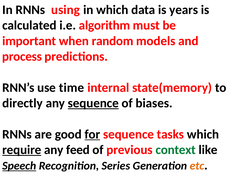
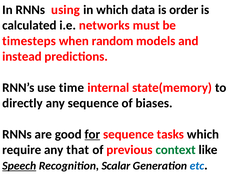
years: years -> order (184, 10)
algorithm: algorithm -> networks (104, 25)
important: important -> timesteps (29, 41)
process: process -> instead (22, 56)
sequence underline: present -> none (93, 103)
require underline: present -> none (22, 150)
feed: feed -> that (78, 150)
Series: Series -> Scalar (116, 166)
etc colour: orange -> blue (197, 166)
